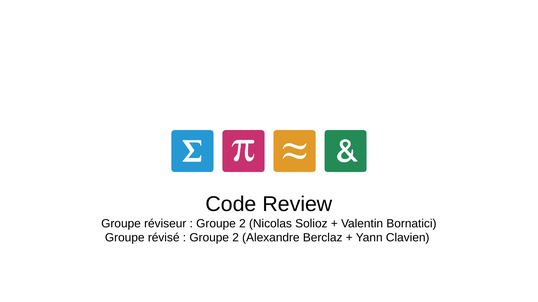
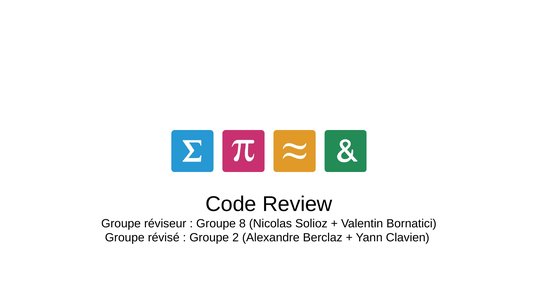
2: 2 -> 8 (242, 224)
